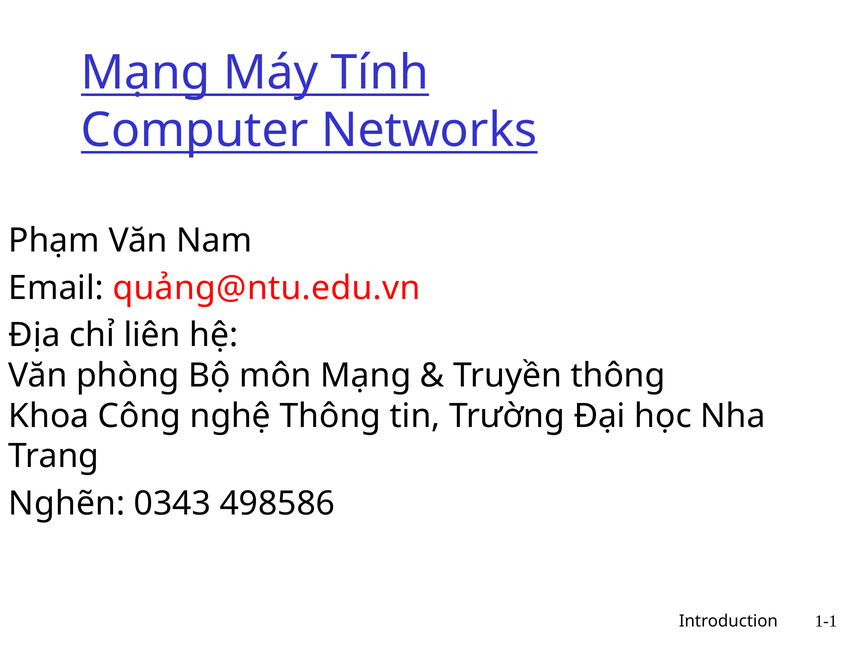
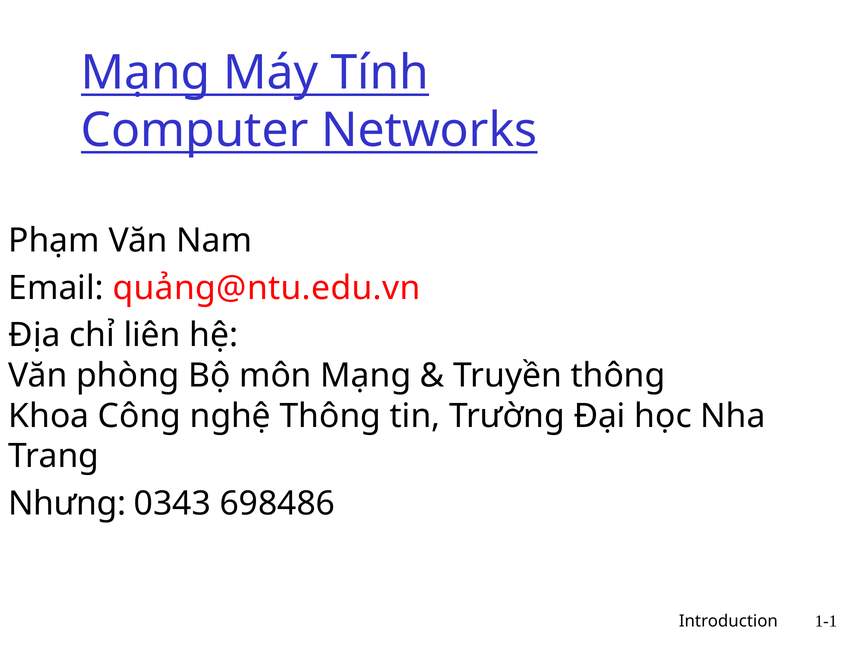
Nghẽn: Nghẽn -> Nhưng (67, 504)
498586: 498586 -> 698486 (277, 504)
